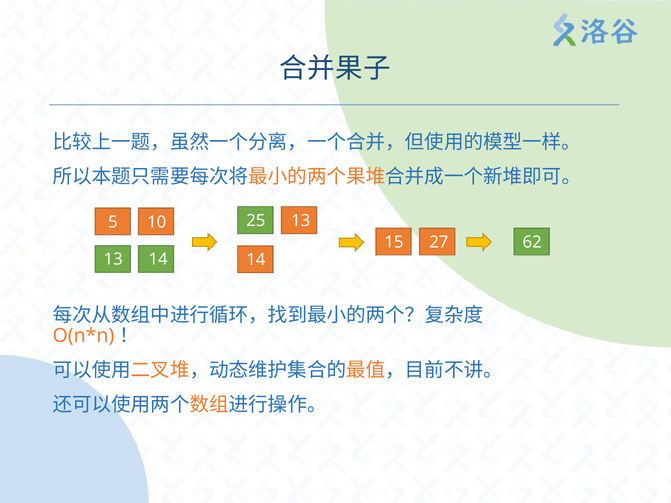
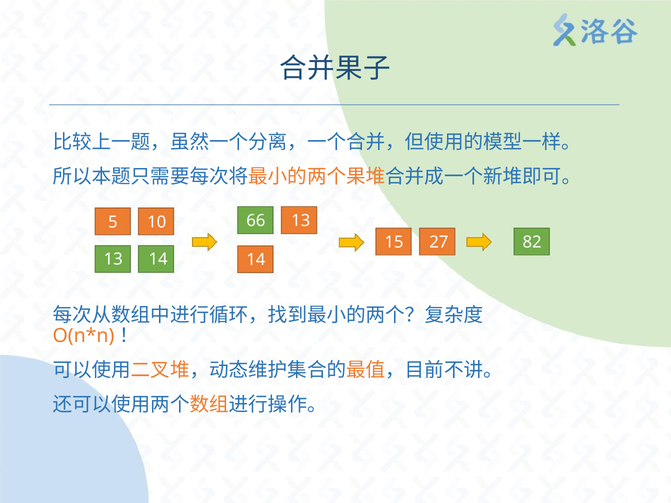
25: 25 -> 66 (256, 221)
62: 62 -> 82 (532, 242)
